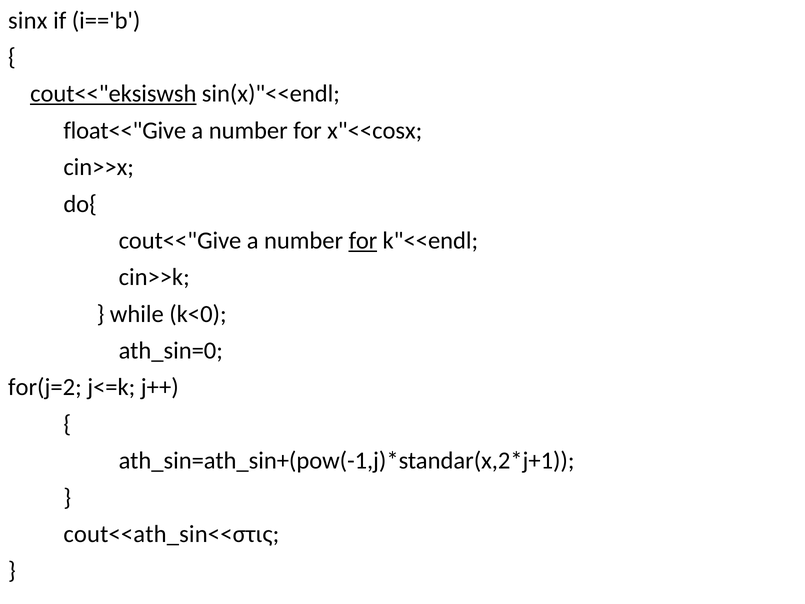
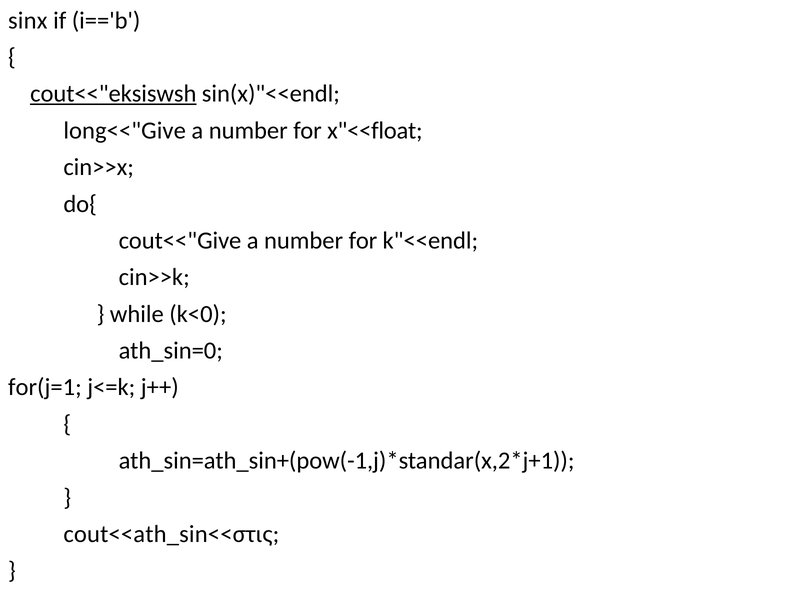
float<<"Give: float<<"Give -> long<<"Give (125, 131)
x"<<cosx: x"<<cosx -> x"<<float (375, 131)
for underline: present -> none (363, 241)
for(j=2: for(j=2 -> for(j=1 (45, 387)
